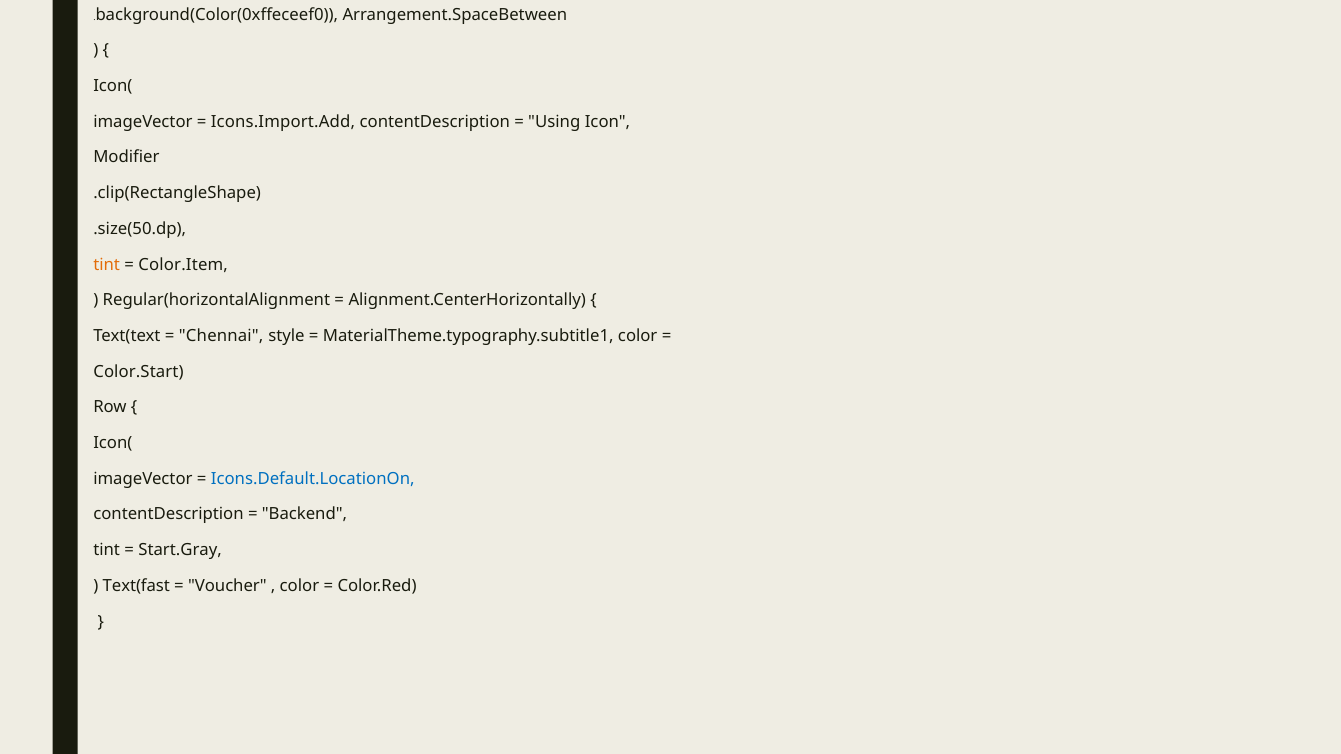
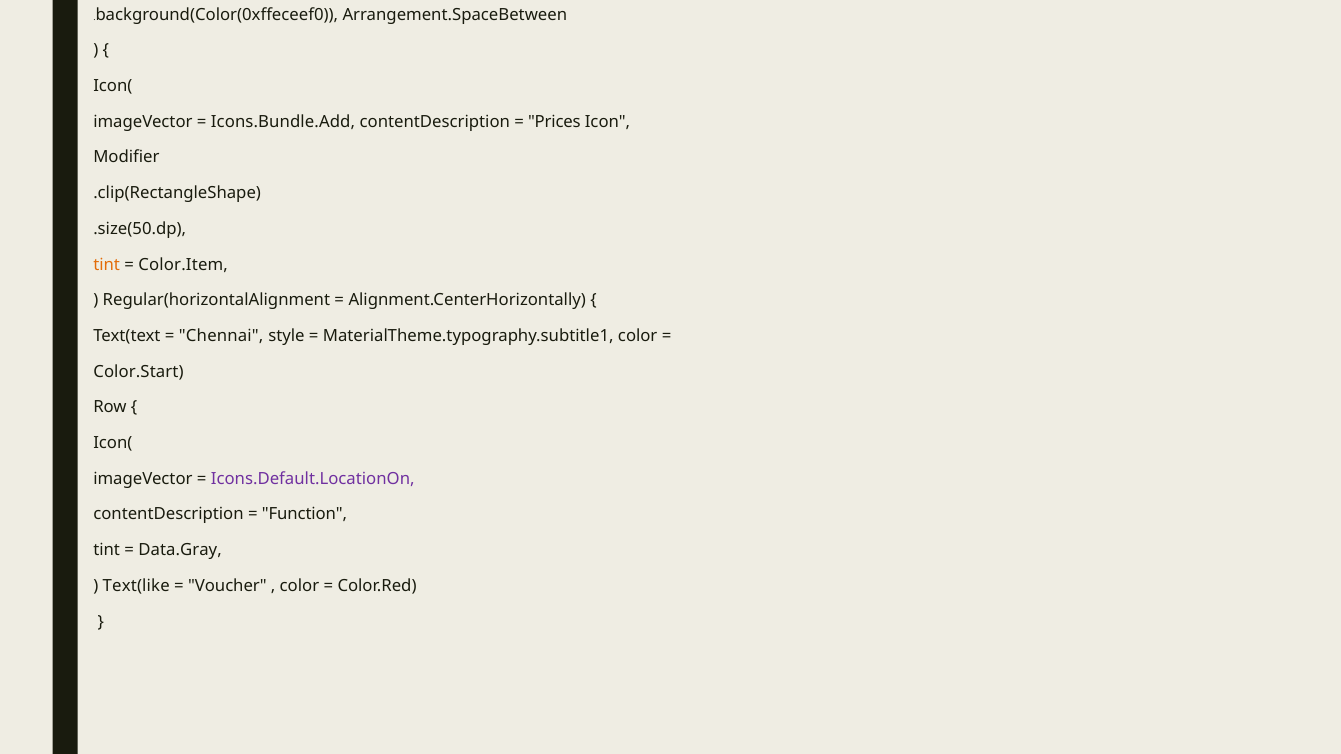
Icons.Import.Add: Icons.Import.Add -> Icons.Bundle.Add (283, 122)
Using: Using -> Prices (554, 122)
Icons.Default.LocationOn colour: blue -> purple (313, 479)
Backend: Backend -> Function (305, 515)
Start.Gray: Start.Gray -> Data.Gray (180, 550)
Text(fast: Text(fast -> Text(like (136, 586)
